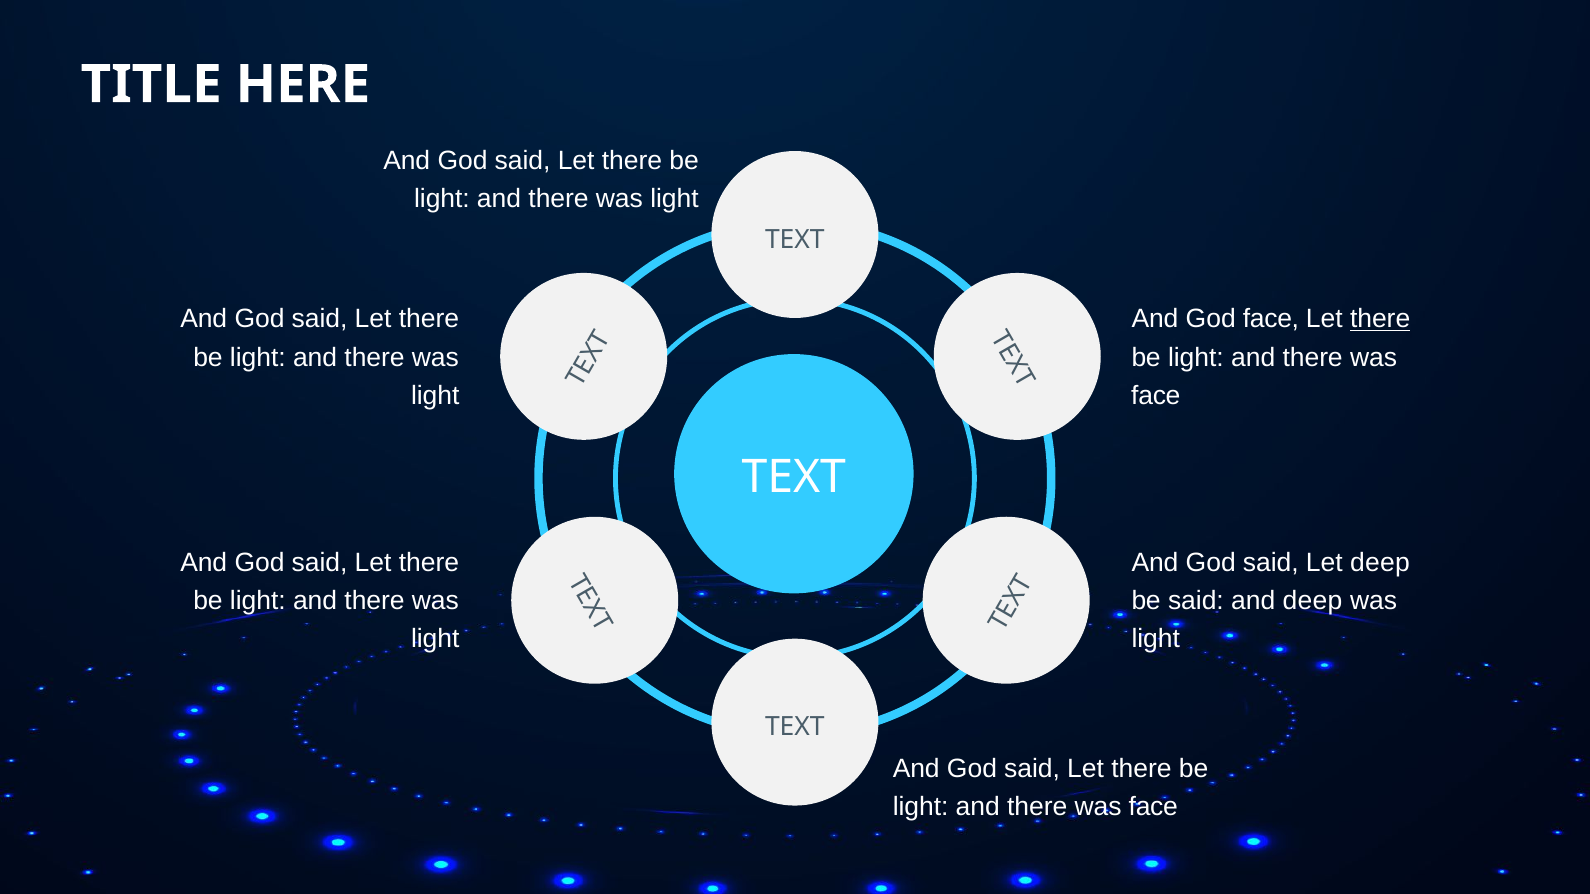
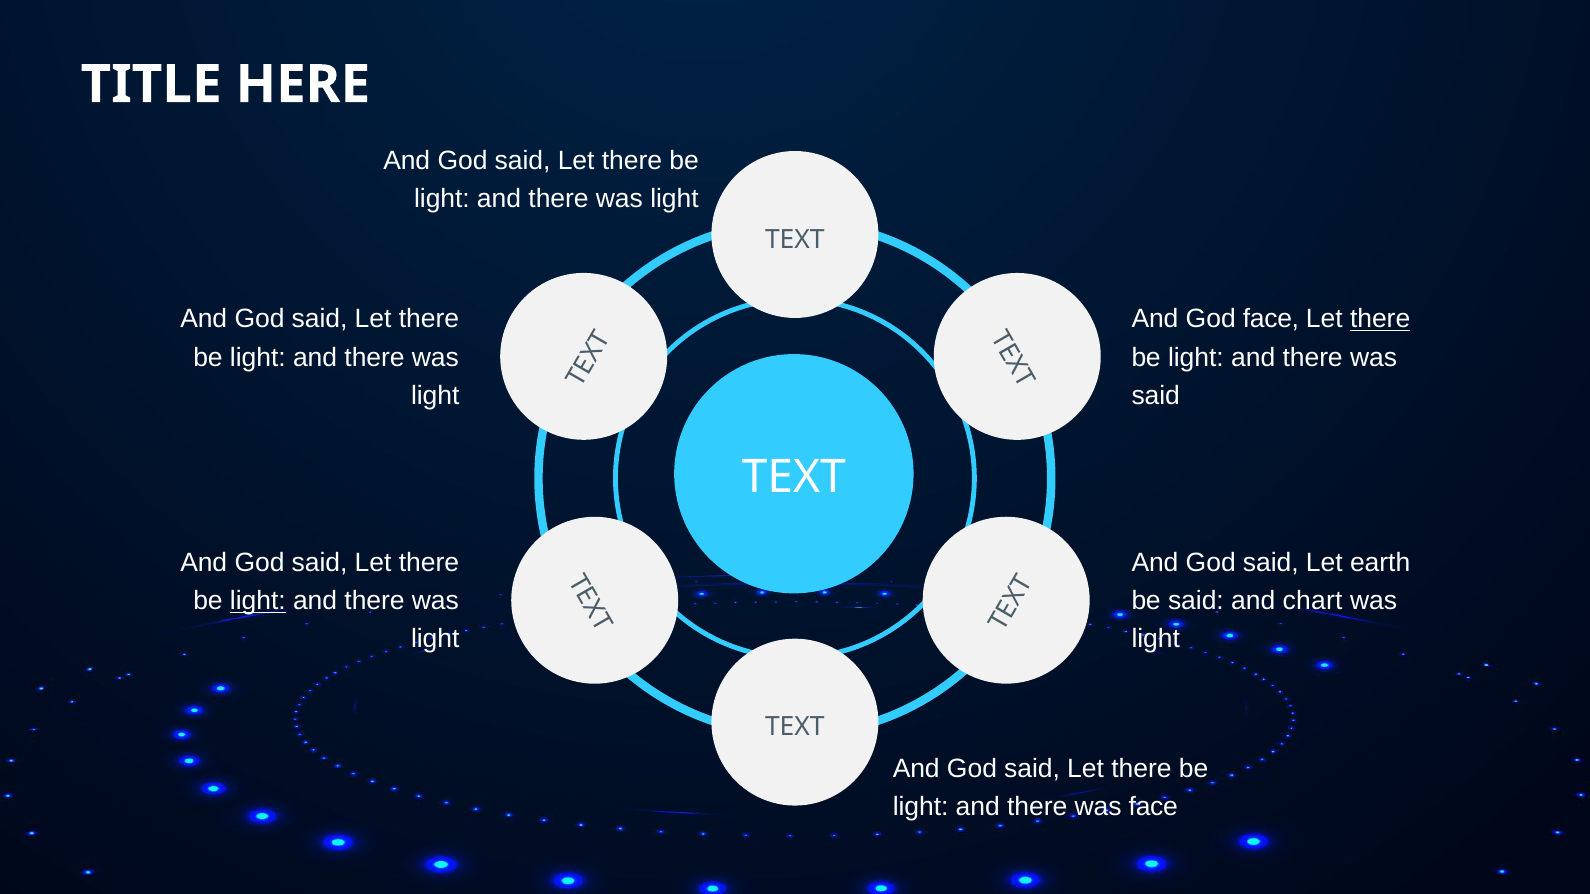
face: face -> said (1156, 396)
Let deep: deep -> earth (1380, 563)
light underline: none -> present (258, 601)
and deep: deep -> chart (1312, 601)
